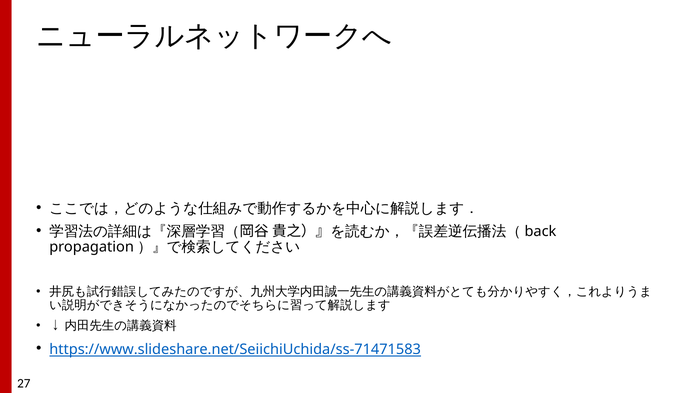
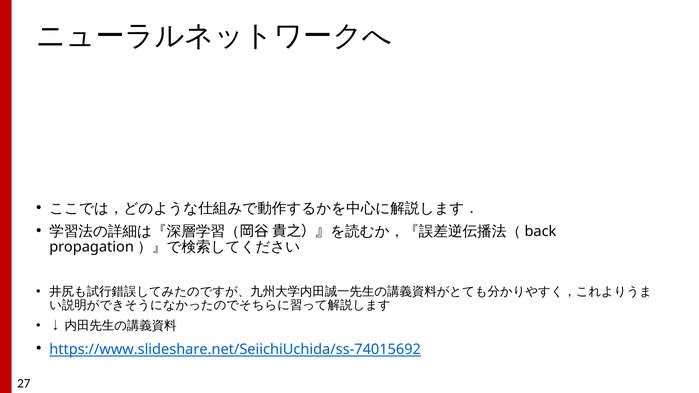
https://www.slideshare.net/SeiichiUchida/ss-71471583: https://www.slideshare.net/SeiichiUchida/ss-71471583 -> https://www.slideshare.net/SeiichiUchida/ss-74015692 (235, 350)
